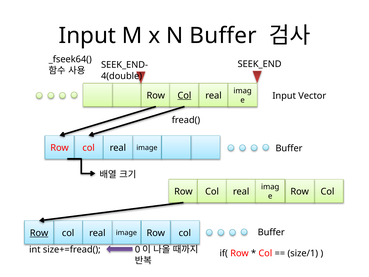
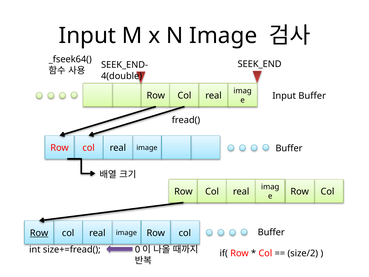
N Buffer: Buffer -> Image (223, 36)
Col underline: present -> none (184, 95)
Input Vector: Vector -> Buffer (312, 96)
size/1: size/1 -> size/2 (303, 253)
